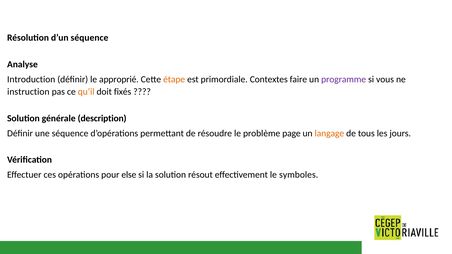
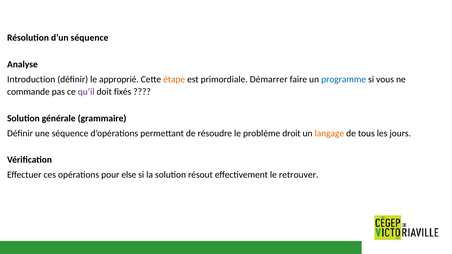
Contextes: Contextes -> Démarrer (269, 79)
programme colour: purple -> blue (344, 79)
instruction: instruction -> commande (28, 92)
qu’il colour: orange -> purple (86, 92)
description: description -> grammaire (102, 118)
page: page -> droit (291, 133)
symboles: symboles -> retrouver (299, 175)
